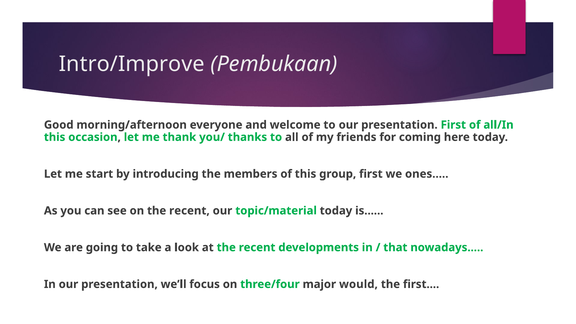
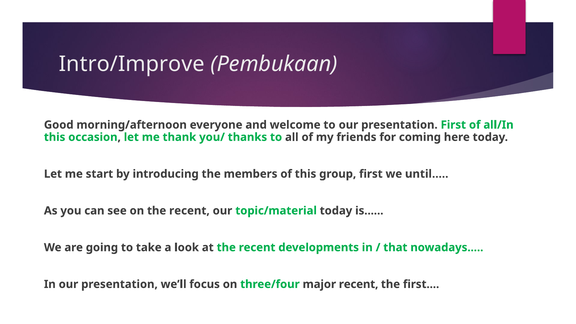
ones: ones -> until (427, 174)
major would: would -> recent (359, 284)
